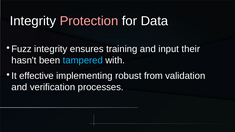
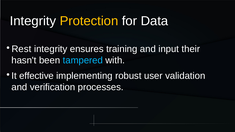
Protection colour: pink -> yellow (89, 21)
Fuzz: Fuzz -> Rest (21, 49)
from: from -> user (153, 76)
